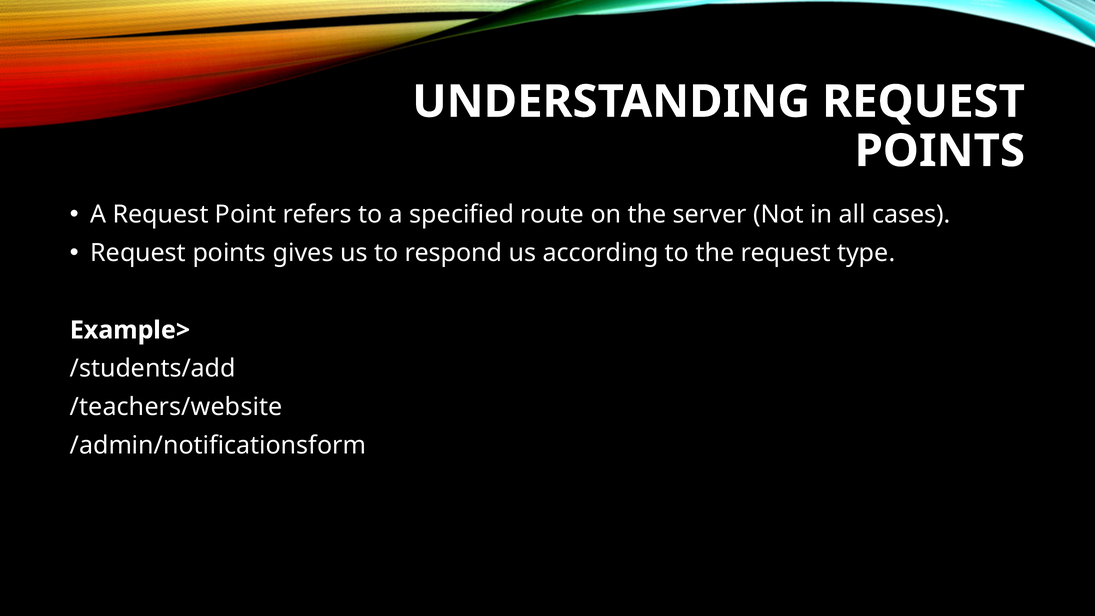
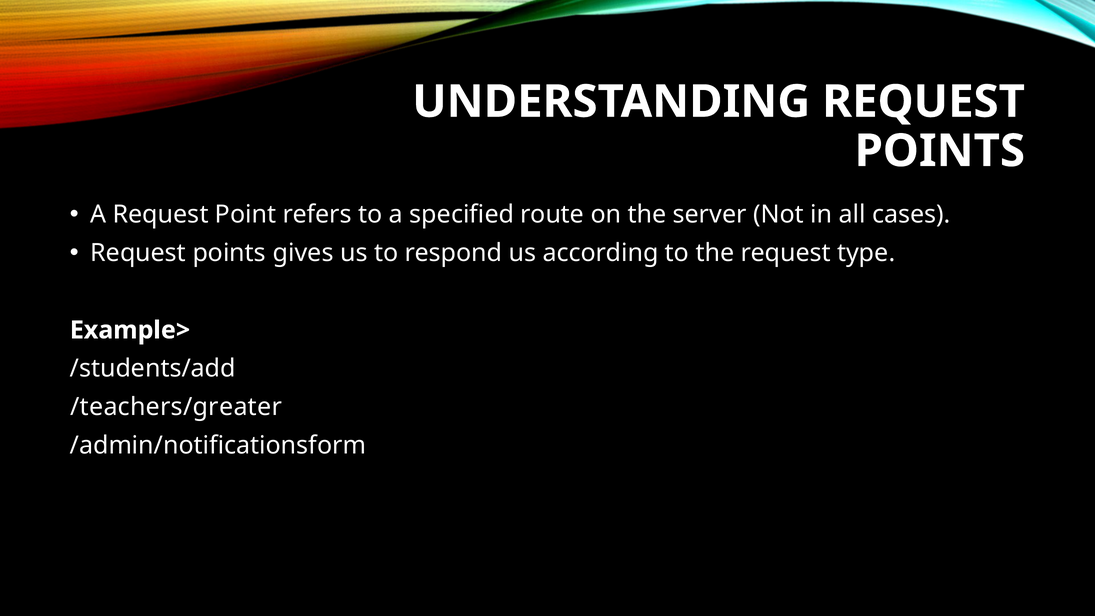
/teachers/website: /teachers/website -> /teachers/greater (176, 407)
